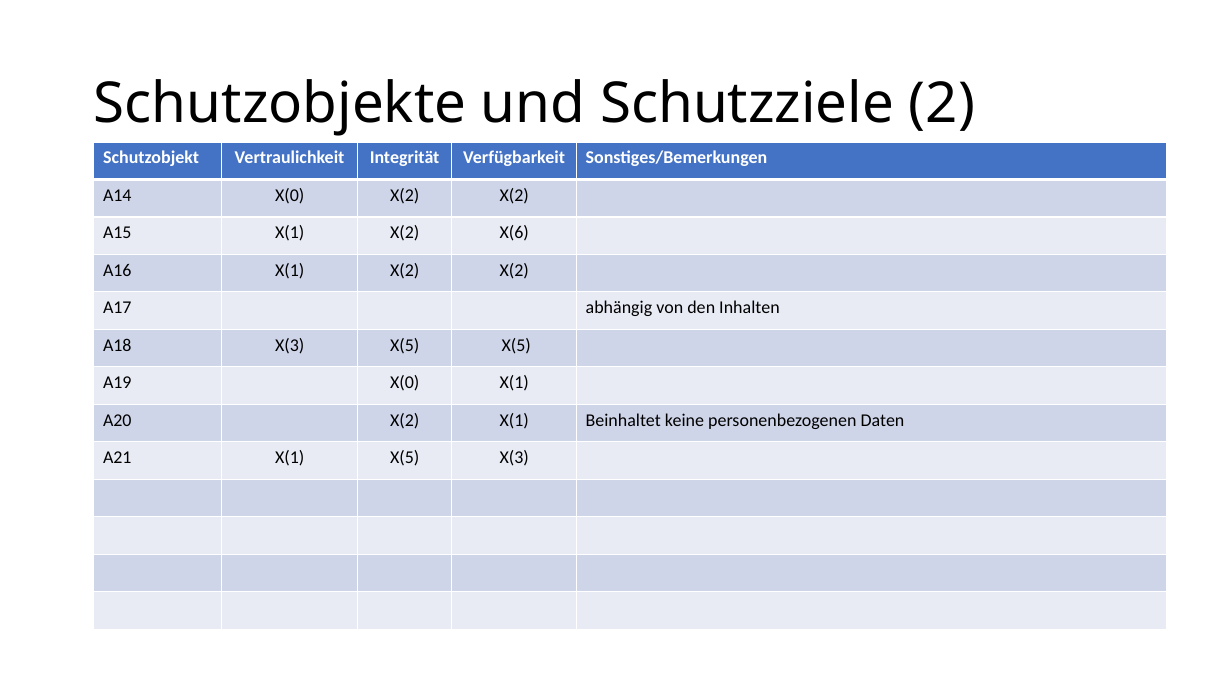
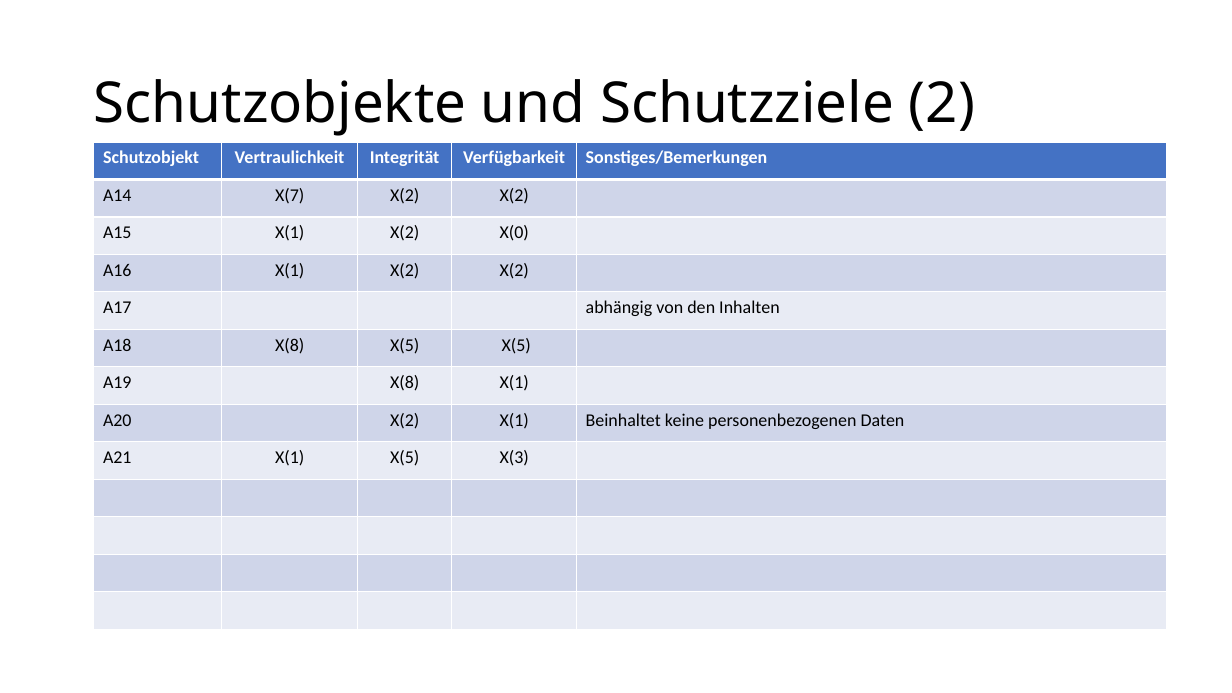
A14 X(0: X(0 -> X(7 (290, 195)
X(6: X(6 -> X(0 (514, 233)
A18 X(3: X(3 -> X(8 (290, 345)
A19 X(0: X(0 -> X(8 (405, 383)
